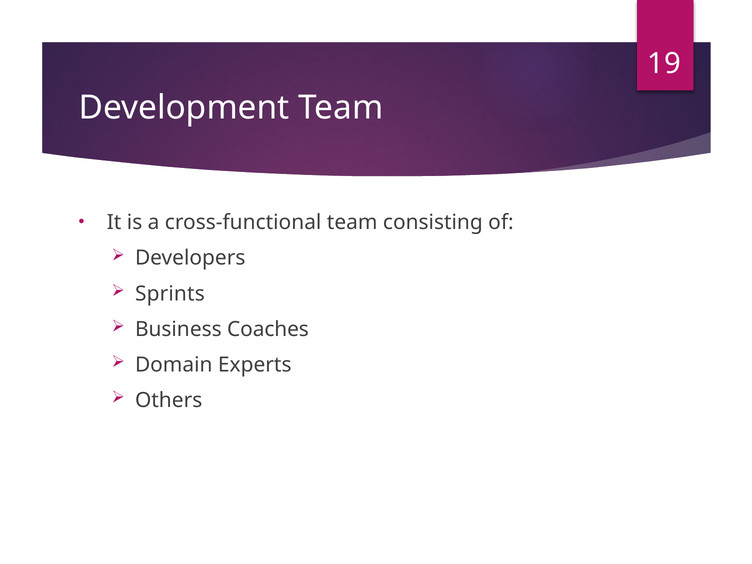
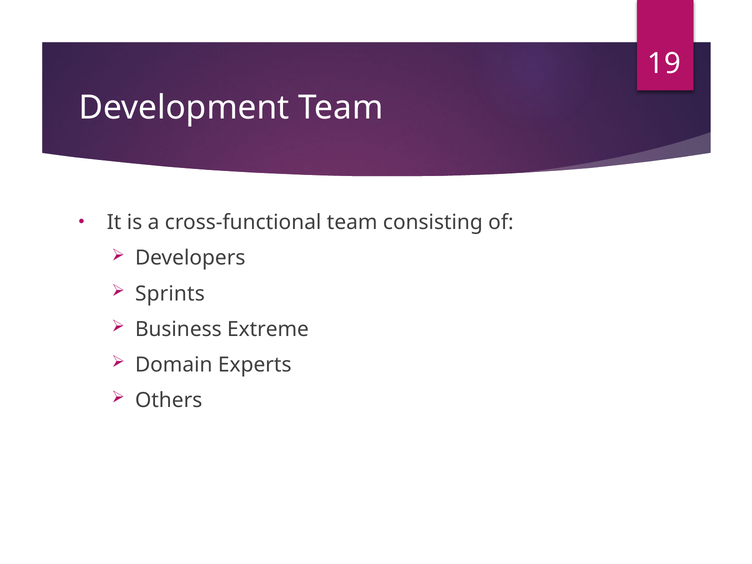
Coaches: Coaches -> Extreme (268, 329)
